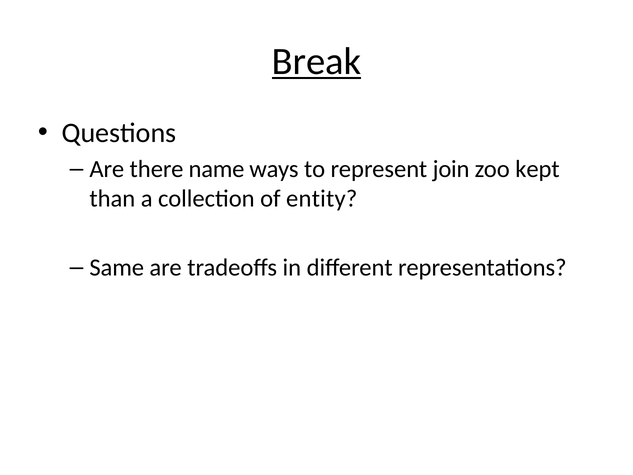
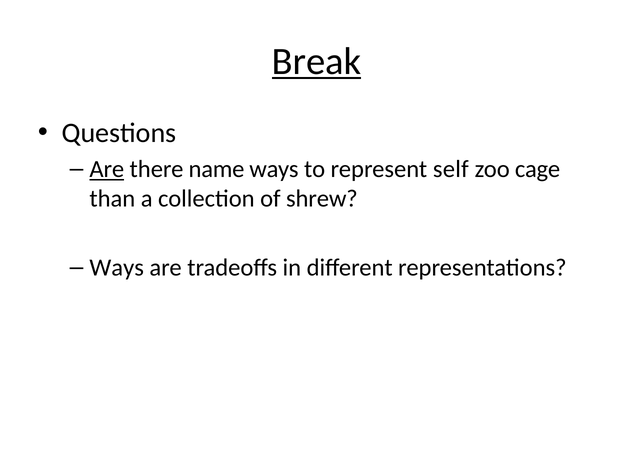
Are underline: none -> present (107, 169)
join: join -> self (451, 169)
kept: kept -> cage (538, 169)
entity: entity -> shrew (322, 199)
Same: Same -> Ways (117, 268)
